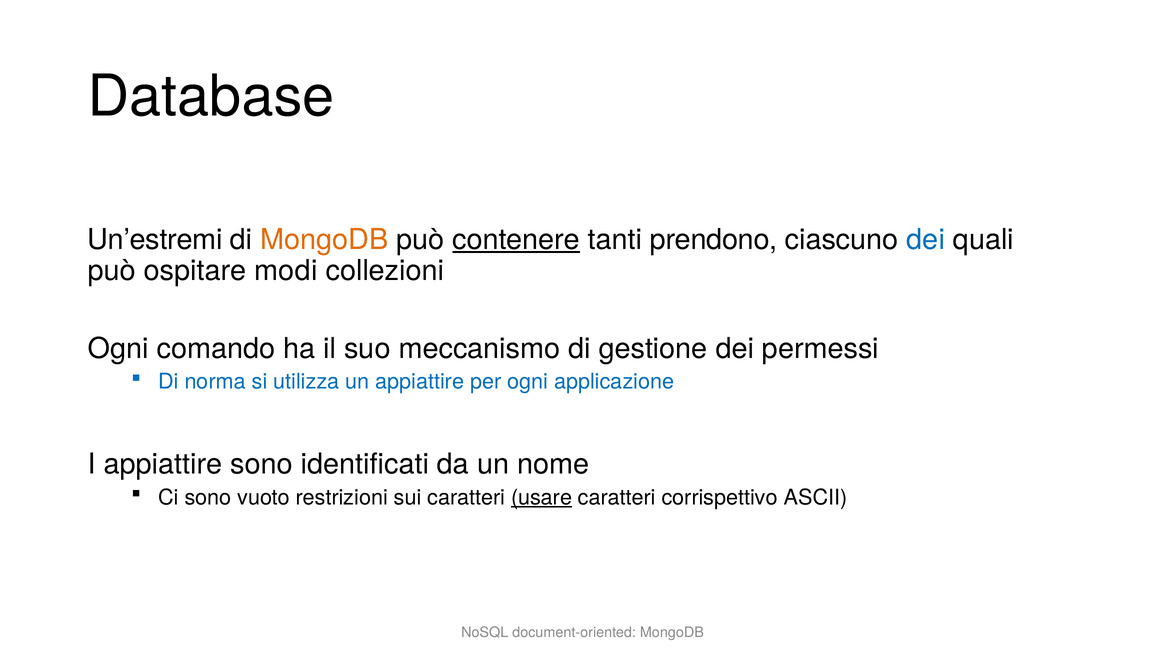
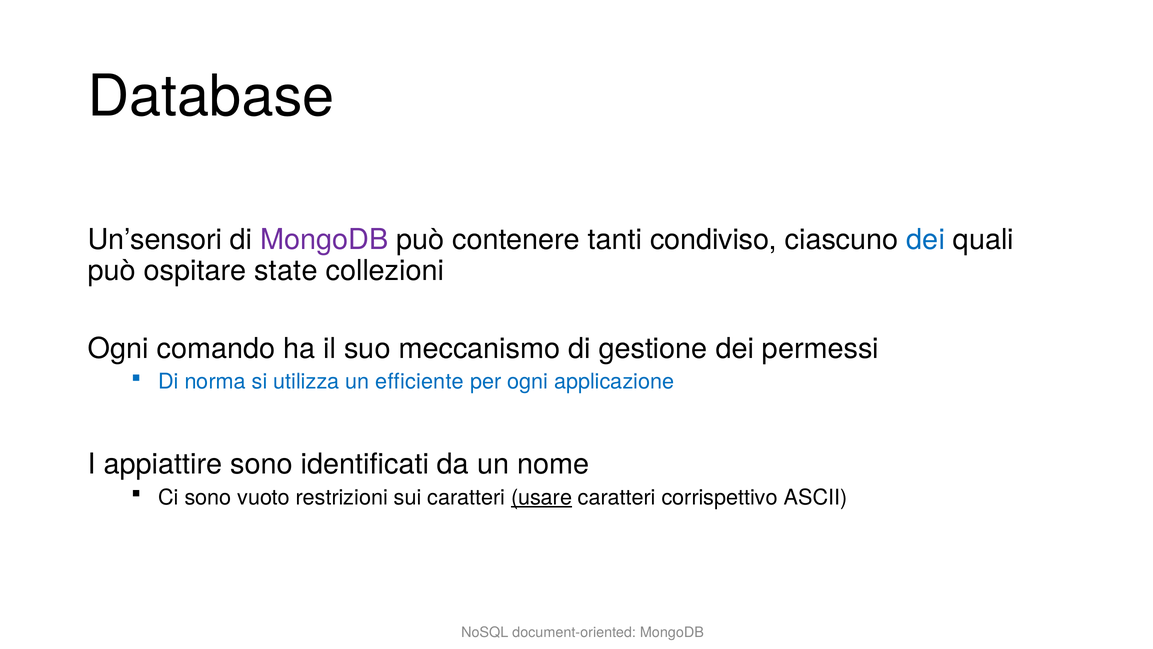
Un’estremi: Un’estremi -> Un’sensori (155, 239)
MongoDB colour: orange -> purple (324, 239)
contenere underline: present -> none (516, 239)
prendono: prendono -> condiviso (714, 239)
modi: modi -> state (286, 271)
un appiattire: appiattire -> efficiente (420, 382)
